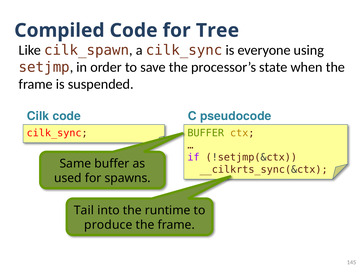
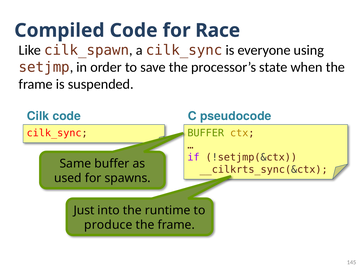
Tree: Tree -> Race (218, 30)
Tail: Tail -> Just (84, 210)
